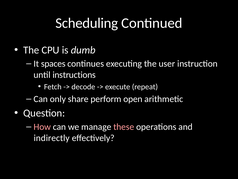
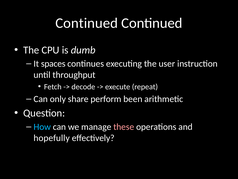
Scheduling: Scheduling -> Continued (87, 23)
instructions: instructions -> throughput (74, 75)
open: open -> been (133, 99)
How colour: pink -> light blue (42, 126)
indirectly: indirectly -> hopefully (52, 138)
